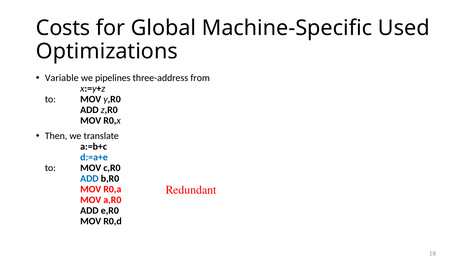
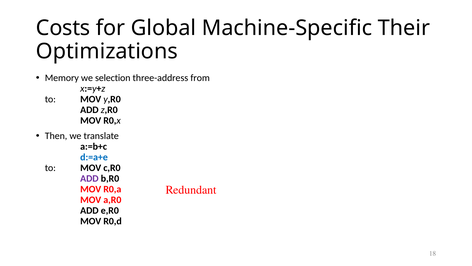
Used: Used -> Their (404, 28)
Variable: Variable -> Memory (62, 78)
pipelines: pipelines -> selection (113, 78)
ADD colour: blue -> purple (89, 178)
